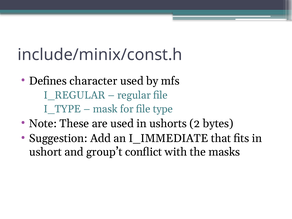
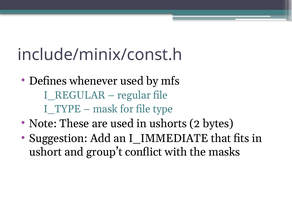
character: character -> whenever (93, 81)
